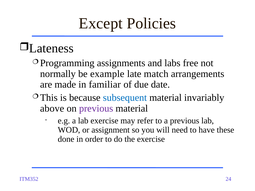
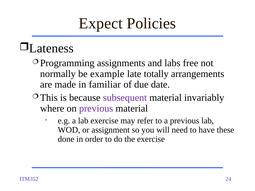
Except: Except -> Expect (101, 23)
match: match -> totally (156, 74)
subsequent colour: blue -> purple (125, 98)
above: above -> where (52, 108)
